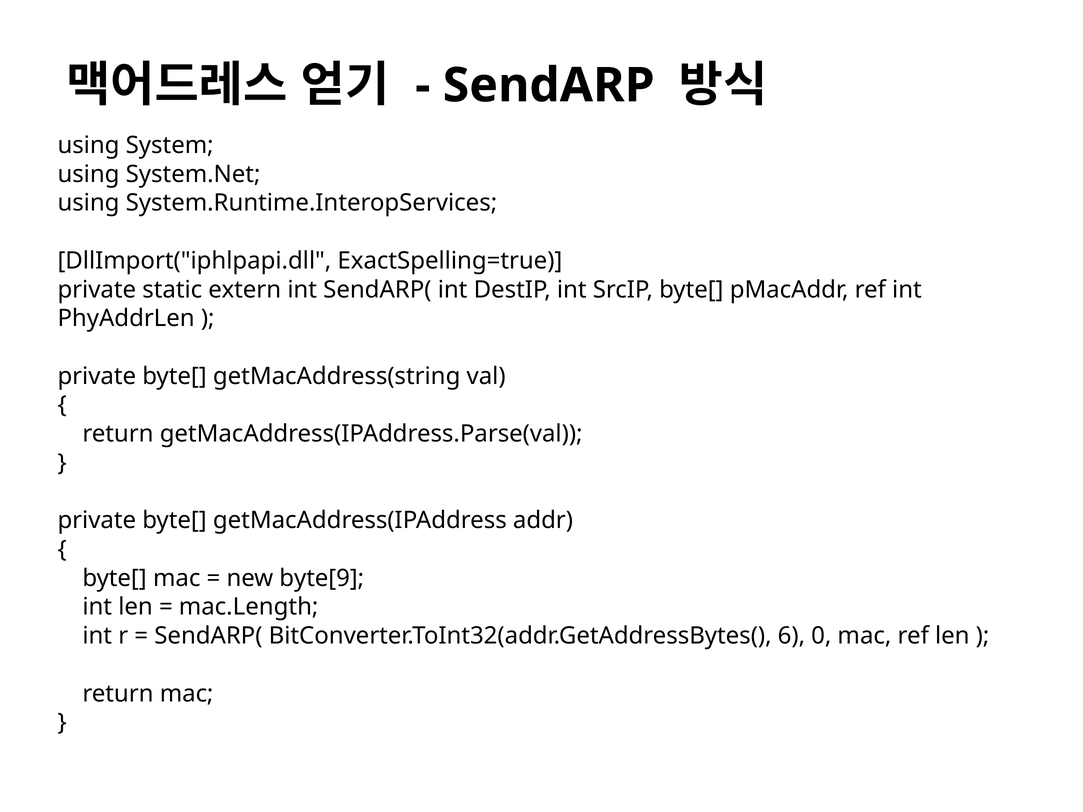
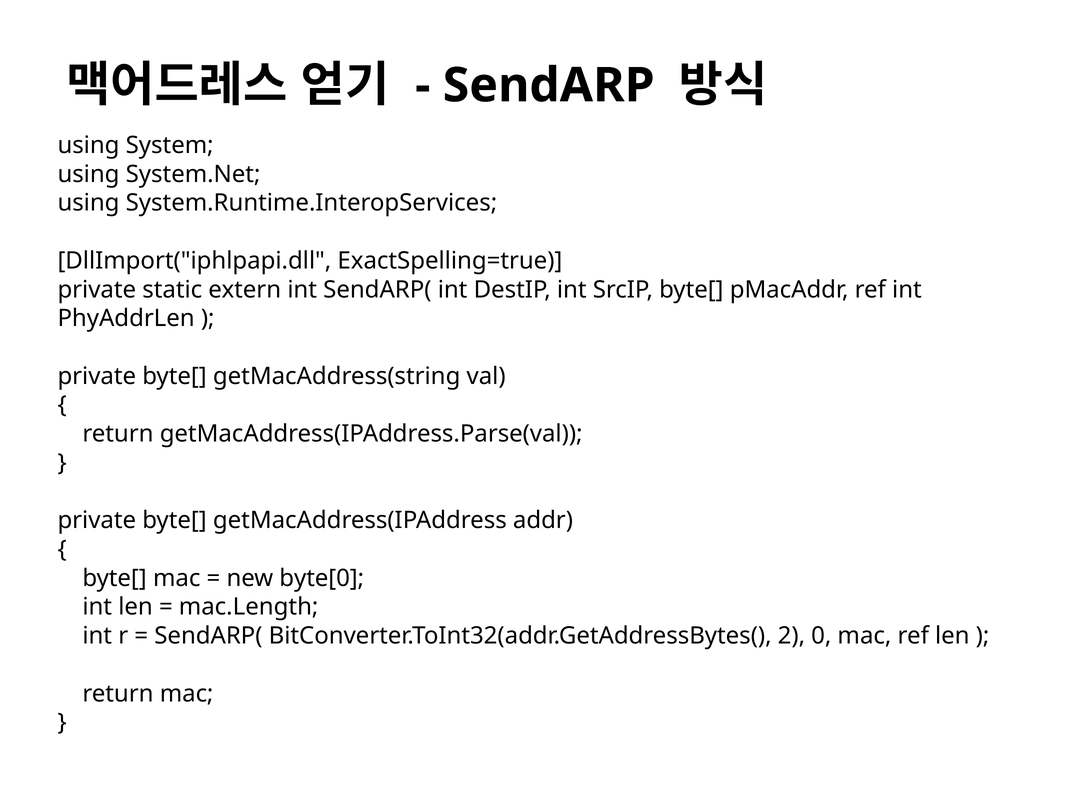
byte[9: byte[9 -> byte[0 (322, 578)
6: 6 -> 2 (791, 636)
